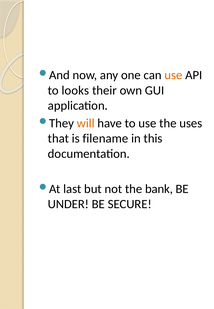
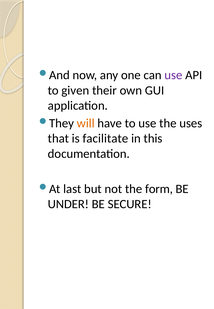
use colour: orange -> purple (173, 75)
looks: looks -> given (75, 90)
filename: filename -> facilitate (105, 138)
bank: bank -> form (159, 189)
